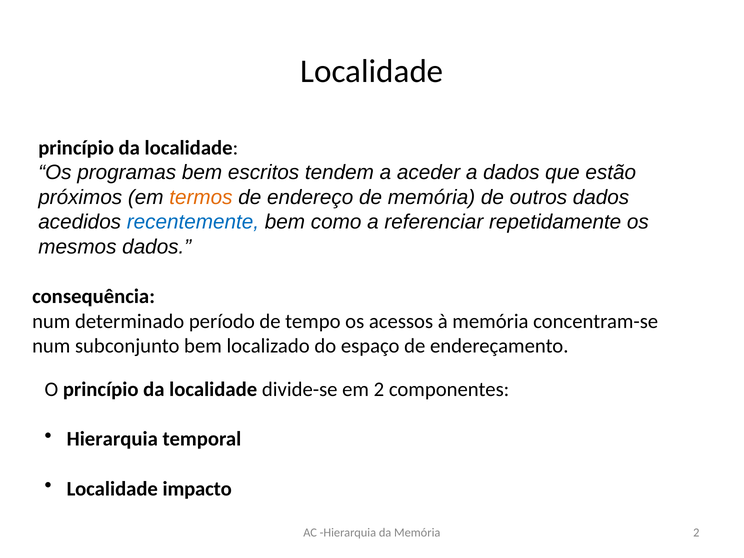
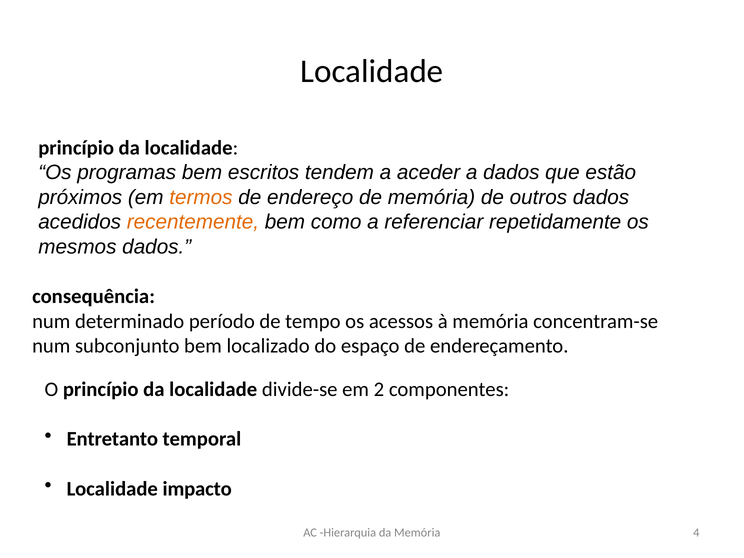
recentemente colour: blue -> orange (193, 222)
Hierarquia: Hierarquia -> Entretanto (112, 439)
Memória 2: 2 -> 4 (696, 533)
